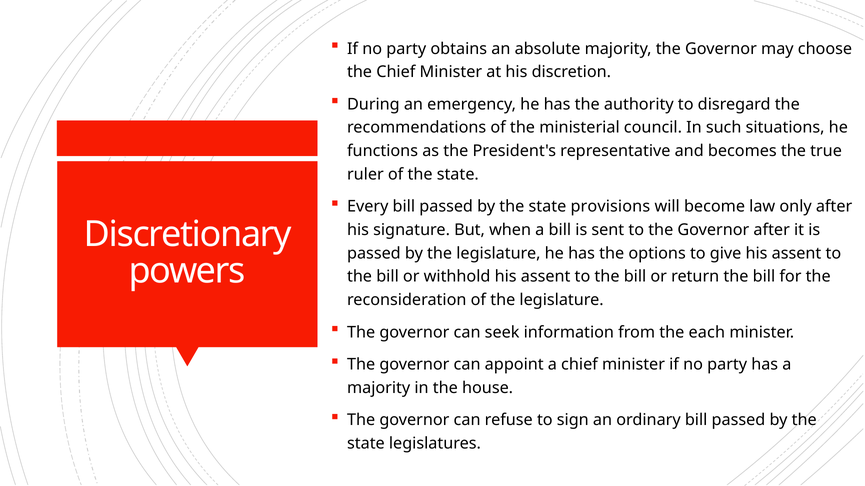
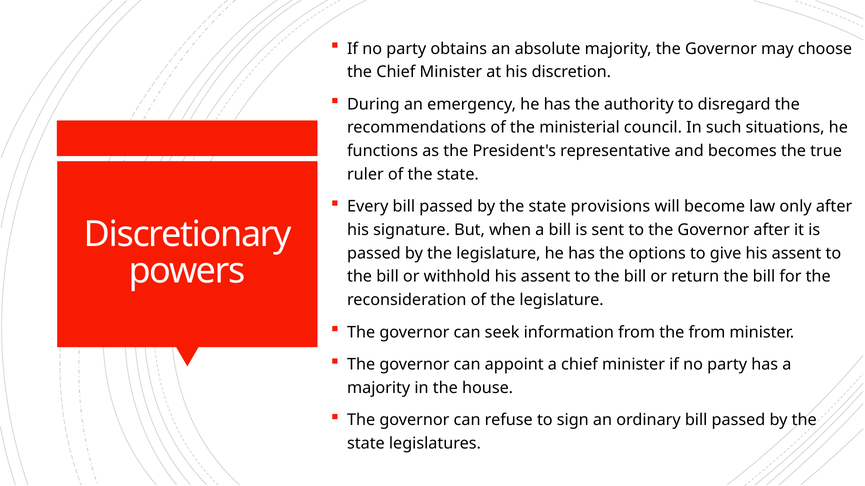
the each: each -> from (707, 333)
